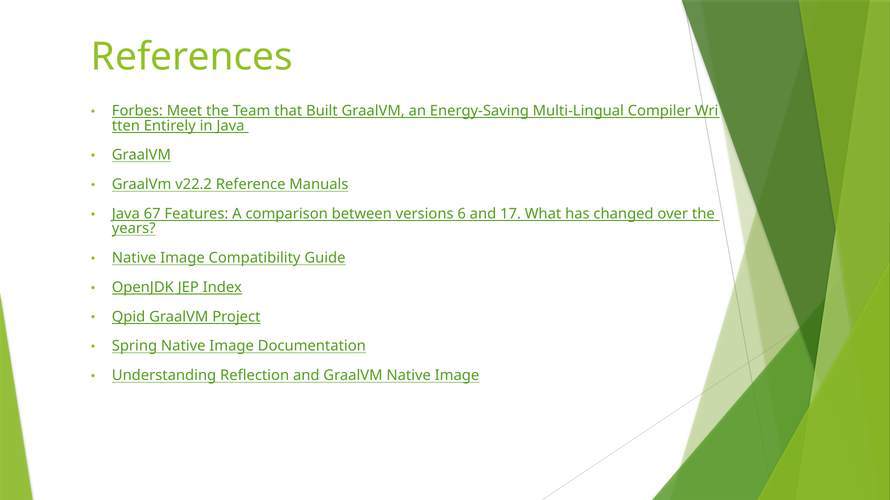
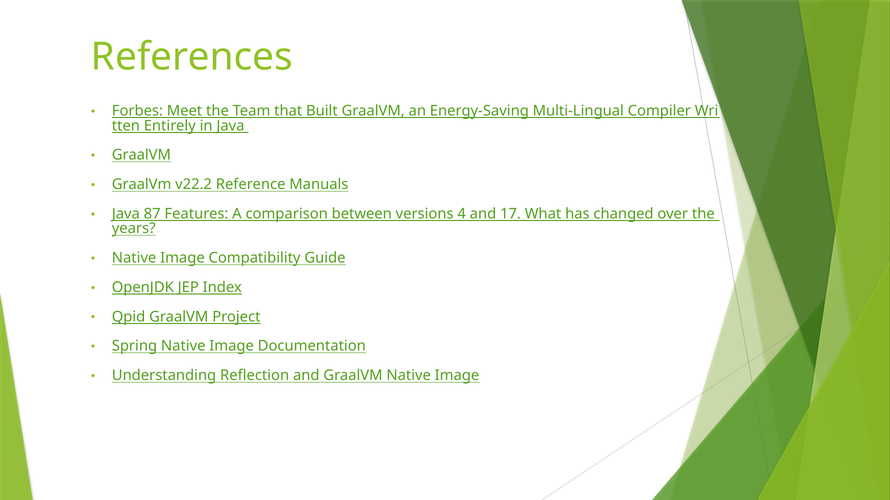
67: 67 -> 87 (152, 214)
6: 6 -> 4 (462, 214)
